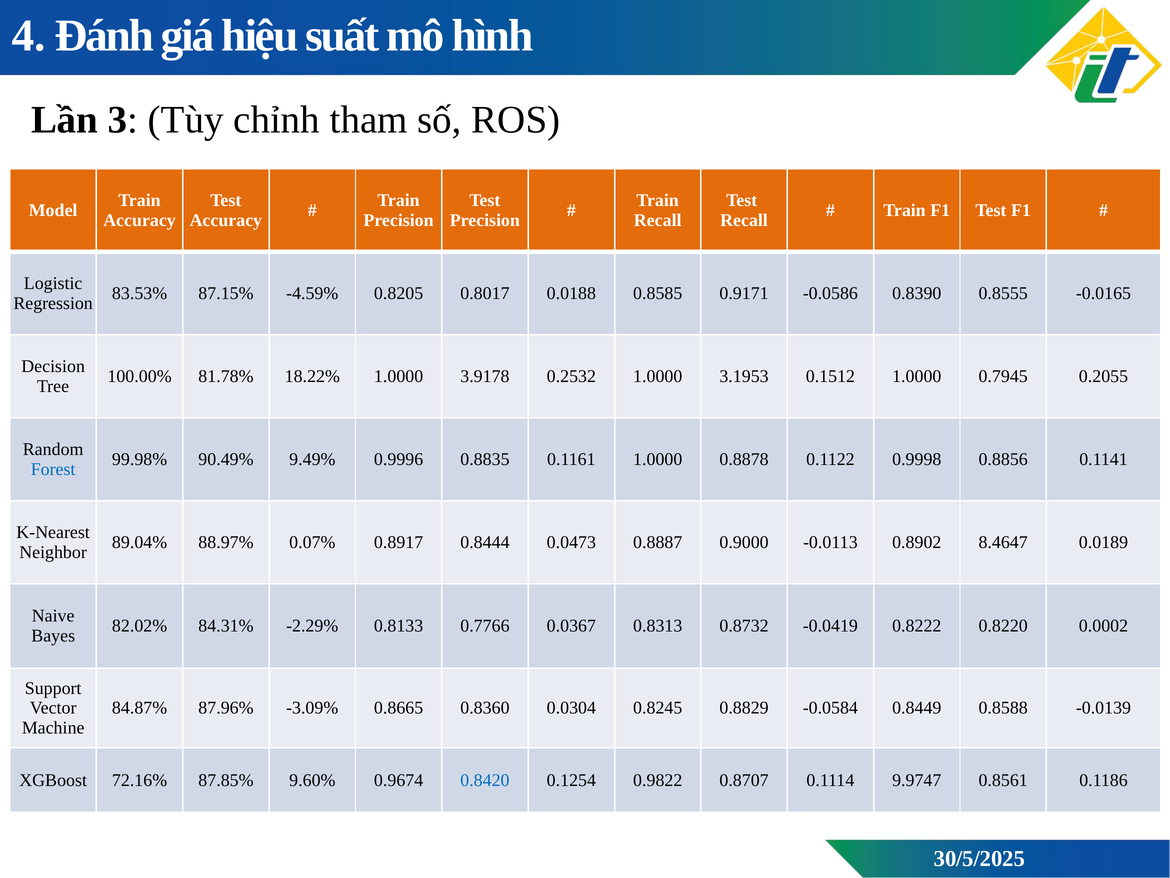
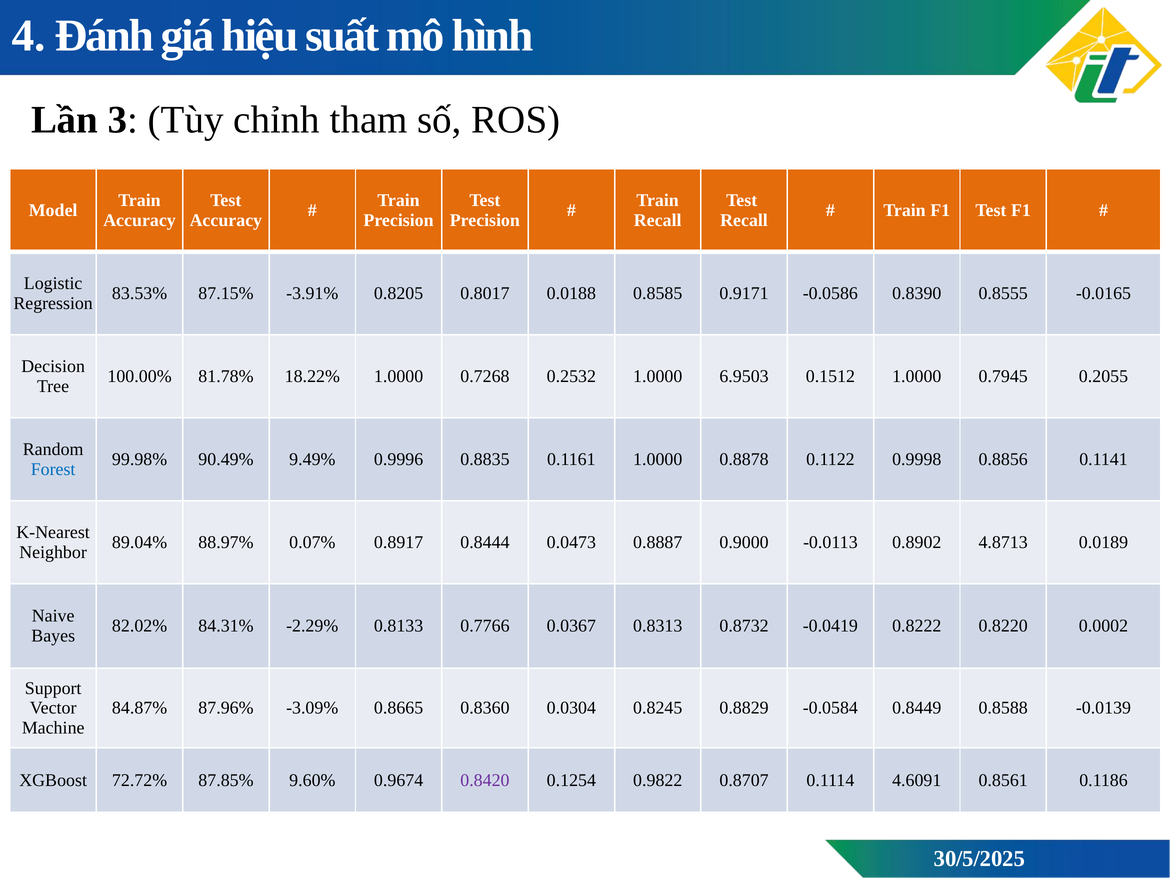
-4.59%: -4.59% -> -3.91% (312, 293)
3.9178: 3.9178 -> 0.7268 (485, 376)
3.1953: 3.1953 -> 6.9503 (744, 376)
8.4647: 8.4647 -> 4.8713 (1003, 542)
72.16%: 72.16% -> 72.72% (140, 780)
0.8420 colour: blue -> purple (485, 780)
9.9747: 9.9747 -> 4.6091 (917, 780)
